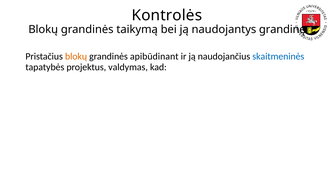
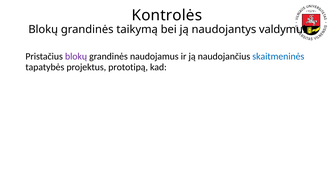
grandinę: grandinę -> valdymui (282, 30)
blokų colour: orange -> purple (76, 56)
apibūdinant: apibūdinant -> naudojamus (154, 56)
valdymas: valdymas -> prototipą (128, 67)
